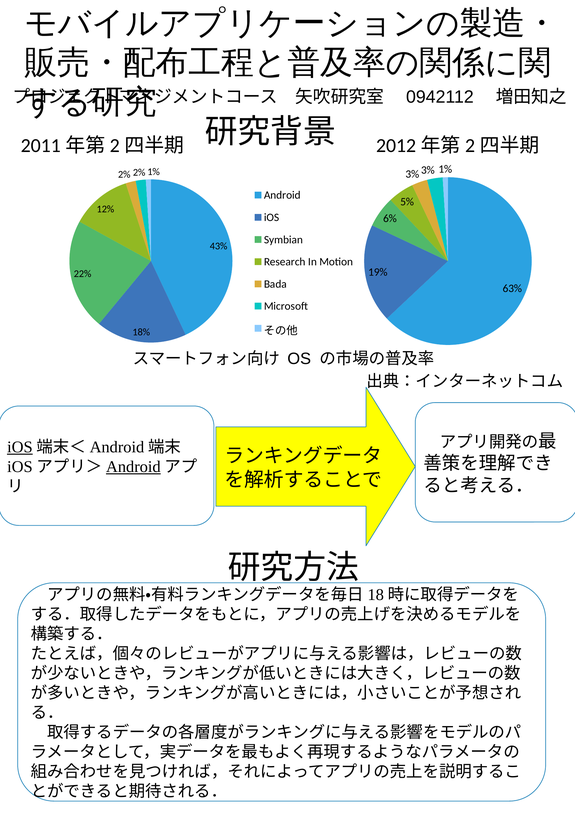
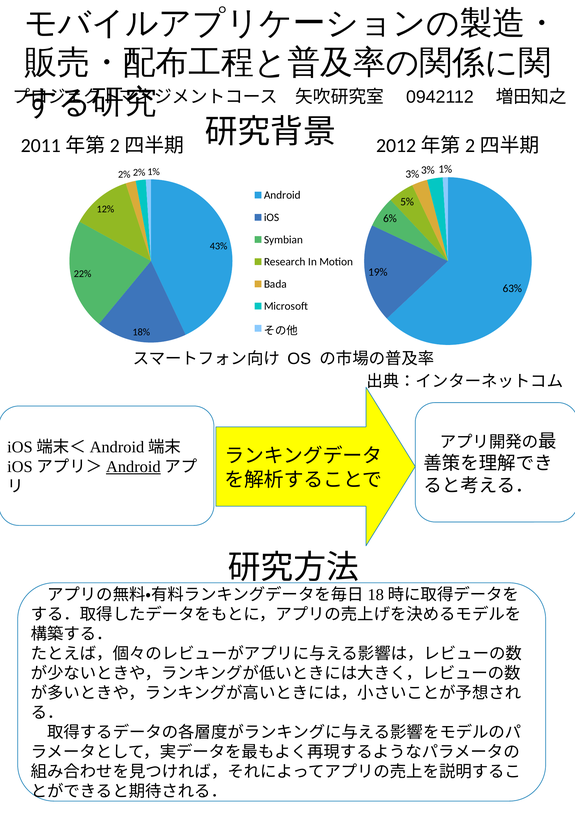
iOS underline: present -> none (20, 447)
